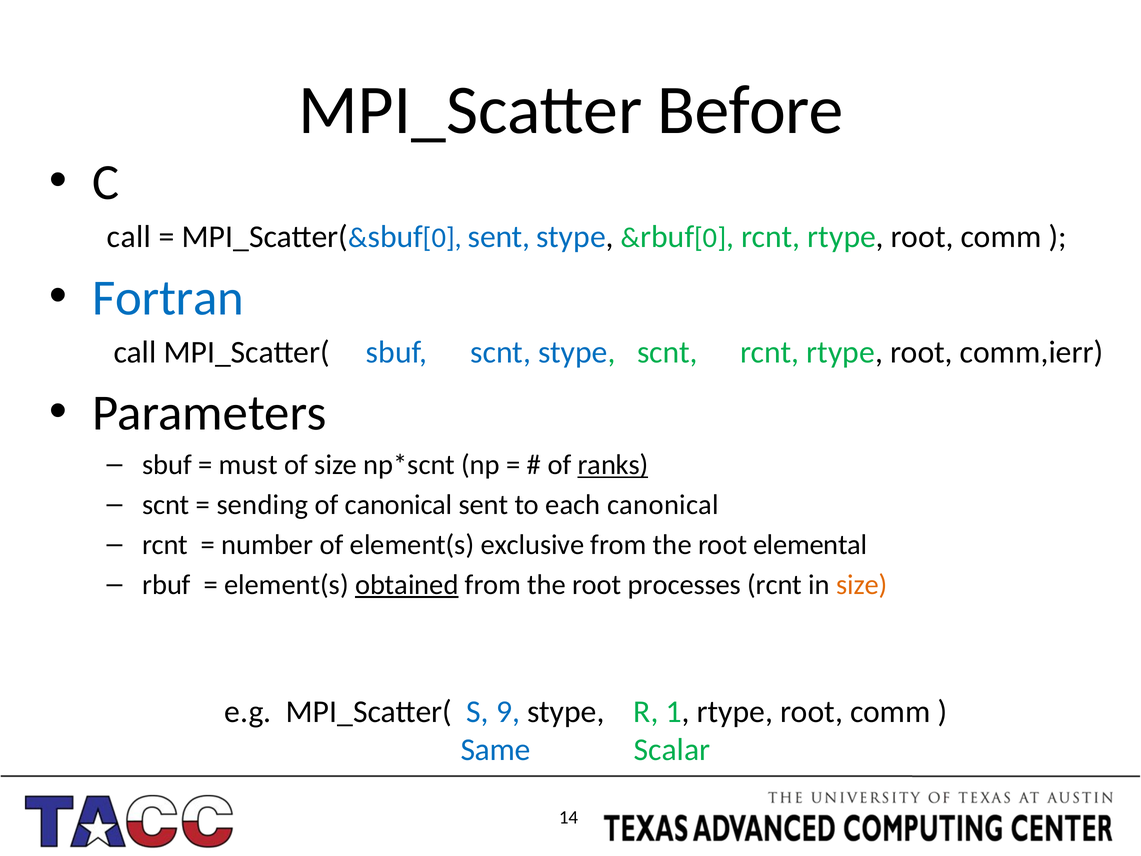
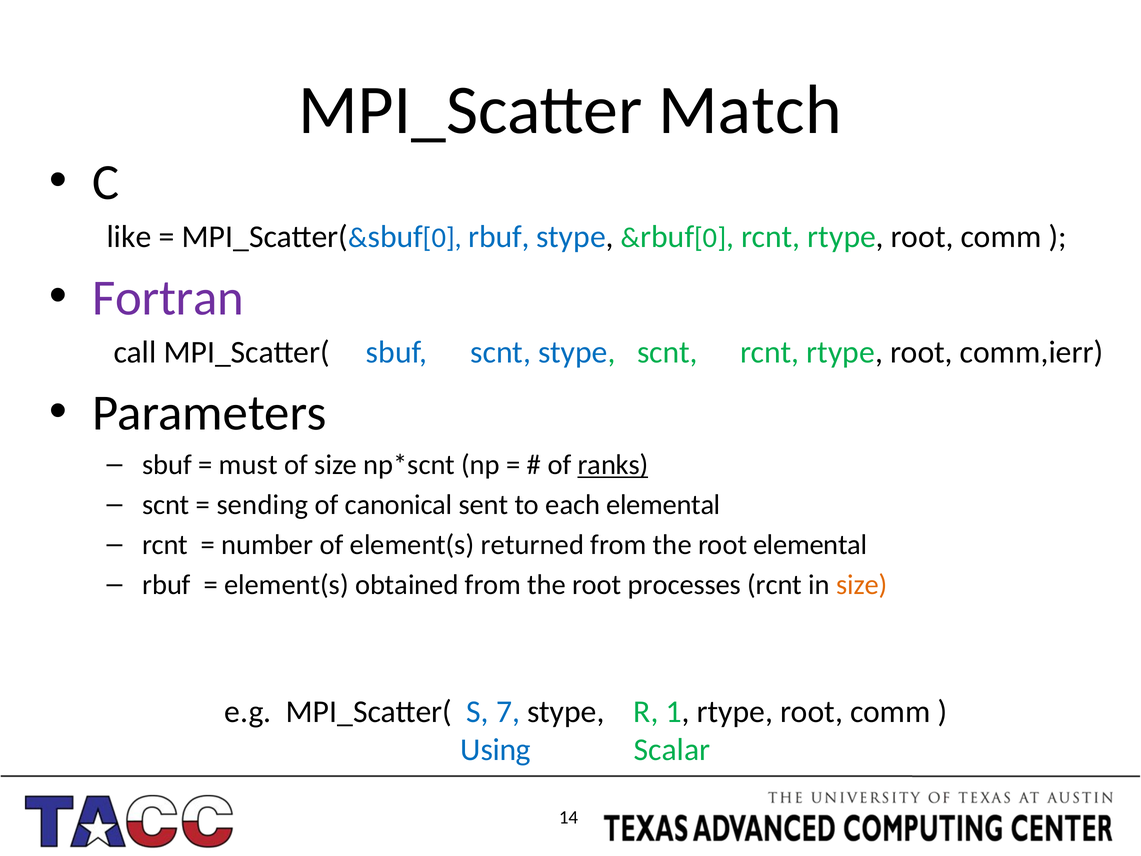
Before: Before -> Match (750, 110)
call: call -> like (129, 237)
MPI_Scatter(&sbuf[0 sent: sent -> rbuf (499, 237)
Fortran colour: blue -> purple (168, 298)
each canonical: canonical -> elemental (663, 505)
exclusive: exclusive -> returned (532, 545)
obtained underline: present -> none (407, 585)
9: 9 -> 7 (508, 711)
Same: Same -> Using (496, 750)
